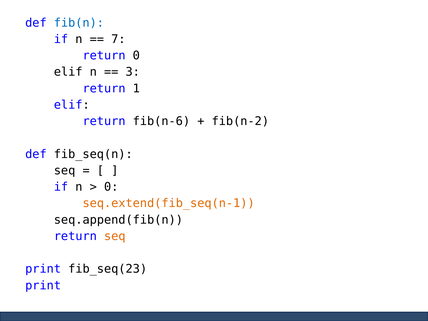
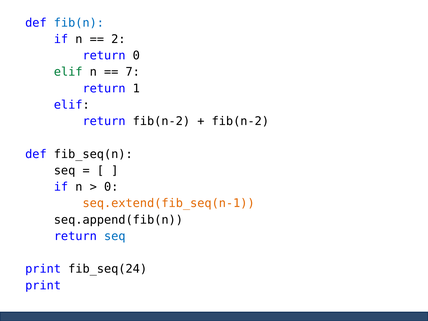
7: 7 -> 2 (118, 39)
elif colour: black -> green (68, 72)
3: 3 -> 7 (133, 72)
return fib(n-6: fib(n-6 -> fib(n-2 (161, 121)
seq colour: orange -> blue (115, 236)
fib_seq(23: fib_seq(23 -> fib_seq(24 (108, 269)
